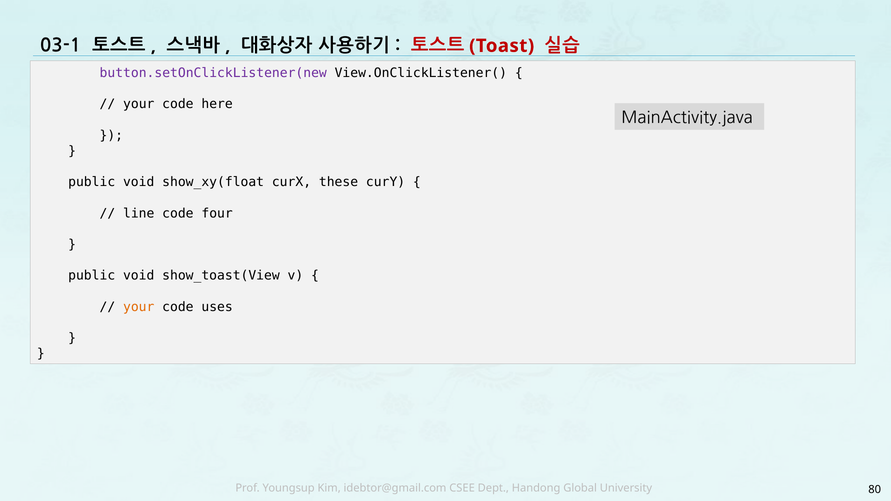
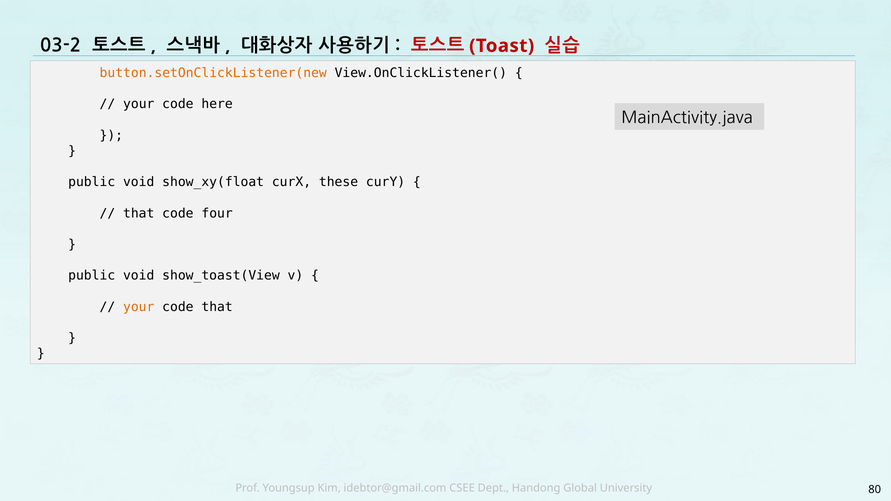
03-1: 03-1 -> 03-2 (61, 46)
button.setOnClickListener(new colour: purple -> orange (213, 73)
line: line -> that (139, 213)
code uses: uses -> that (217, 307)
